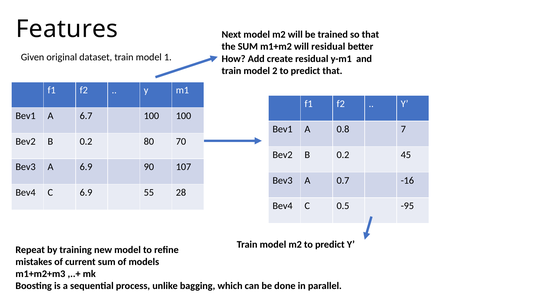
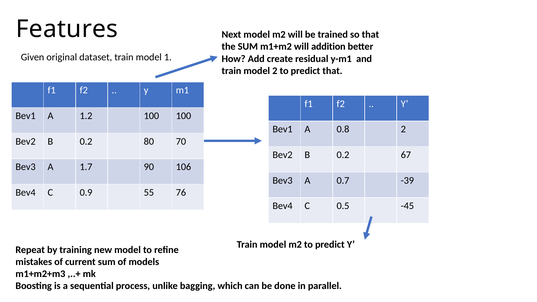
will residual: residual -> addition (328, 47)
6.7: 6.7 -> 1.2 (86, 116)
0.8 7: 7 -> 2 (403, 129)
45: 45 -> 67 (406, 155)
A 6.9: 6.9 -> 1.7 (86, 167)
107: 107 -> 106 (184, 167)
-16: -16 -> -39 (407, 180)
C 6.9: 6.9 -> 0.9 (86, 193)
28: 28 -> 76 (181, 193)
-95: -95 -> -45 (407, 206)
